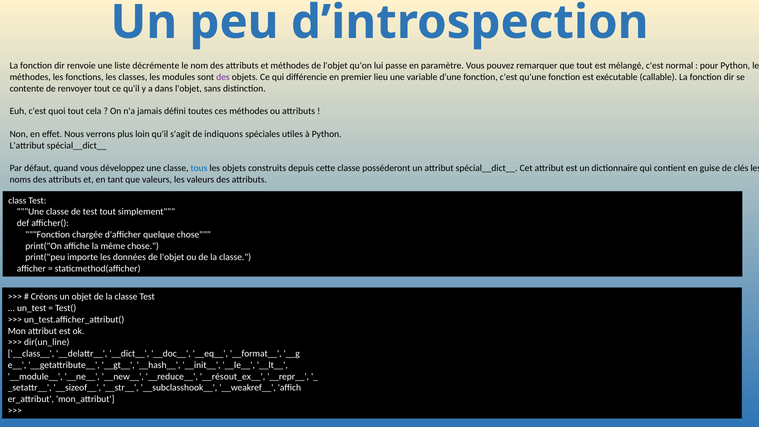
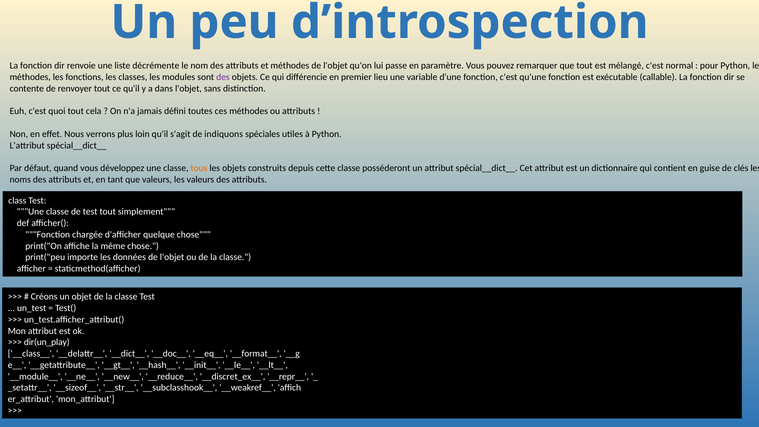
tous colour: blue -> orange (199, 168)
dir(un_line: dir(un_line -> dir(un_play (47, 342)
__résout_ex__: __résout_ex__ -> __discret_ex__ (233, 376)
